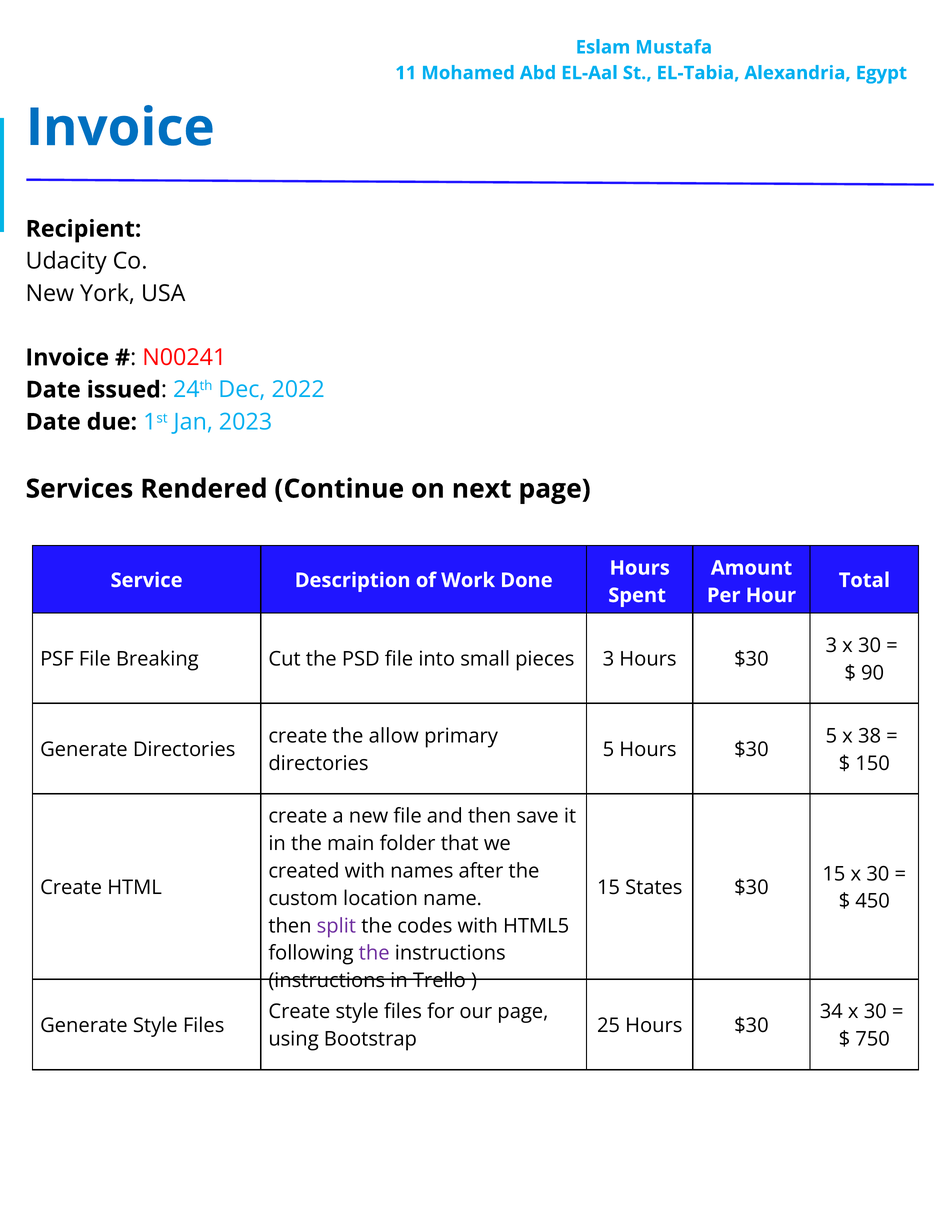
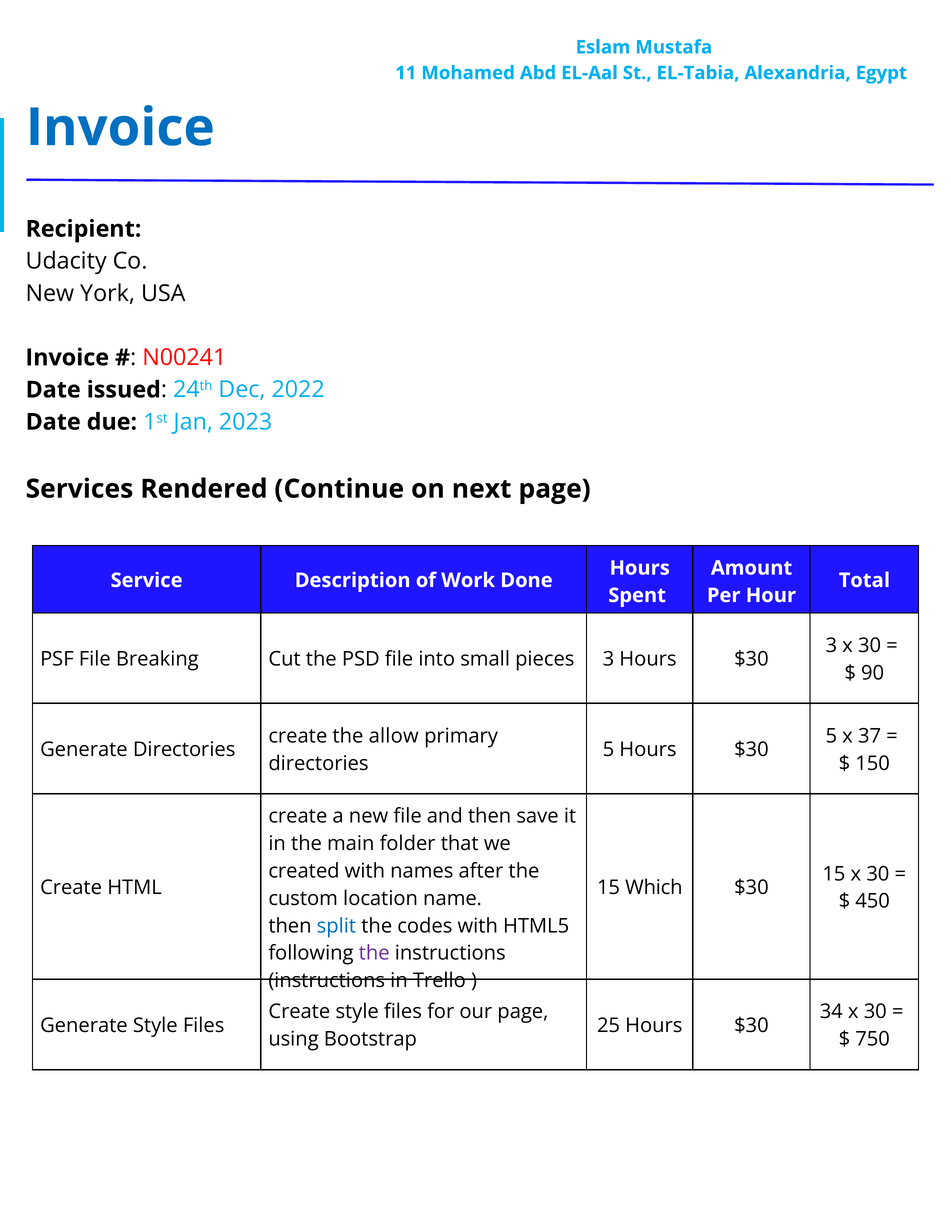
38: 38 -> 37 (870, 736)
States: States -> Which (654, 887)
split colour: purple -> blue (336, 926)
